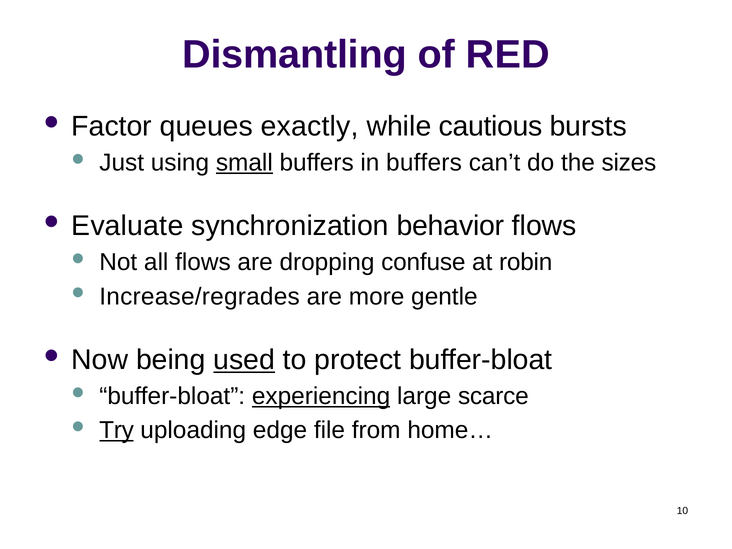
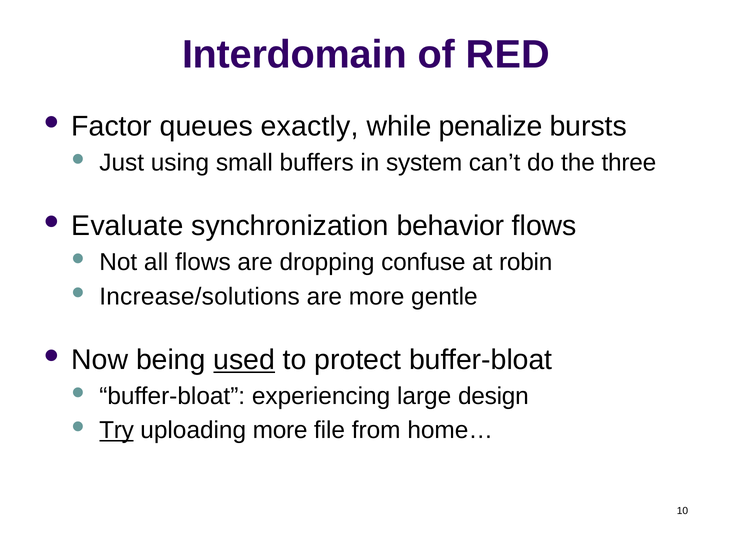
Dismantling: Dismantling -> Interdomain (294, 55)
cautious: cautious -> penalize (491, 126)
small underline: present -> none (244, 163)
in buffers: buffers -> system (424, 163)
sizes: sizes -> three (629, 163)
Increase/regrades: Increase/regrades -> Increase/solutions (200, 297)
experiencing underline: present -> none (321, 396)
scarce: scarce -> design (493, 396)
uploading edge: edge -> more (280, 430)
